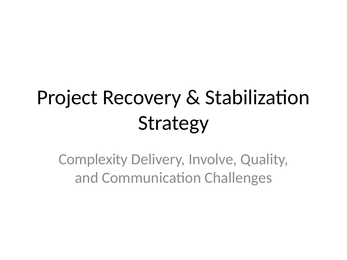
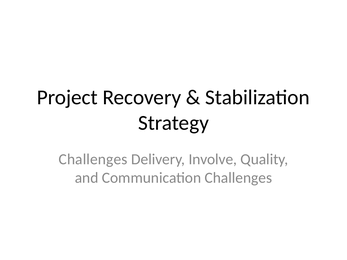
Complexity: Complexity -> Challenges (93, 160)
